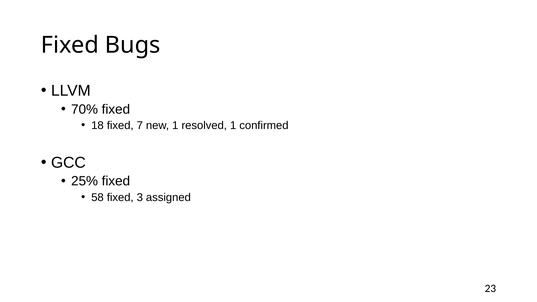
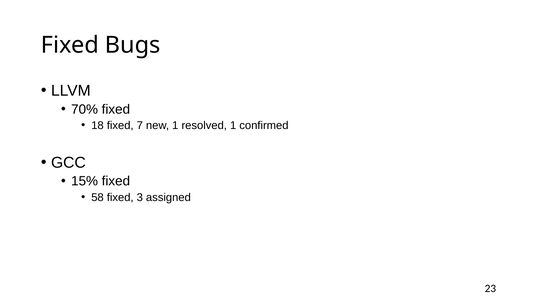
25%: 25% -> 15% (85, 181)
